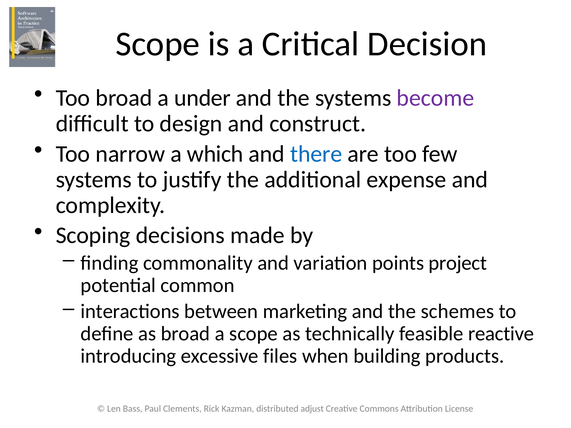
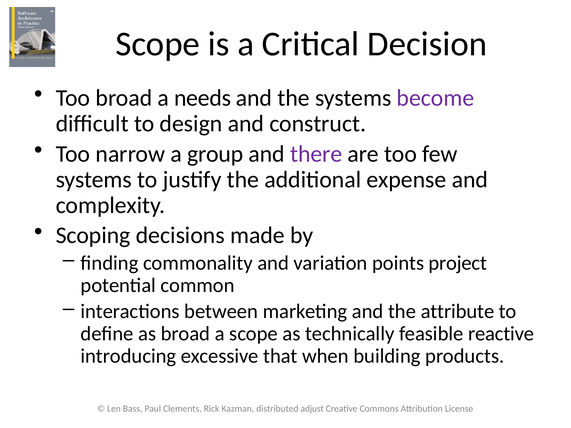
under: under -> needs (203, 98)
which: which -> group (215, 154)
there colour: blue -> purple (316, 154)
schemes: schemes -> attribute (458, 312)
files: files -> that (280, 356)
